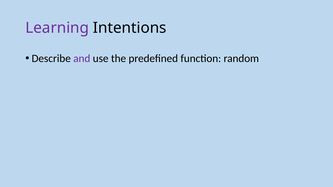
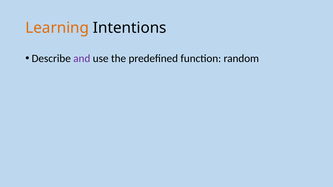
Learning colour: purple -> orange (57, 28)
